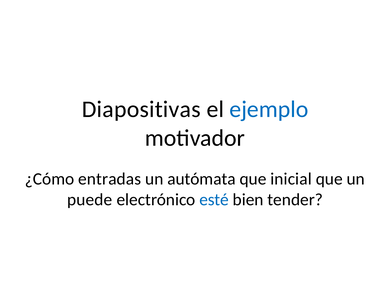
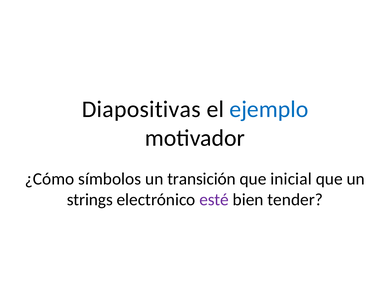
entradas: entradas -> símbolos (110, 179)
autómata: autómata -> transición (202, 179)
puede: puede -> strings (90, 200)
esté colour: blue -> purple (214, 200)
